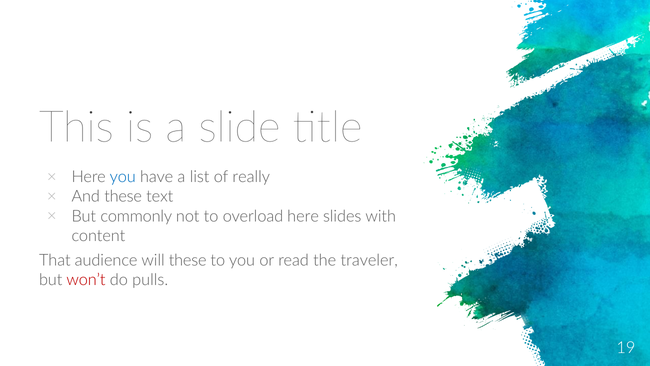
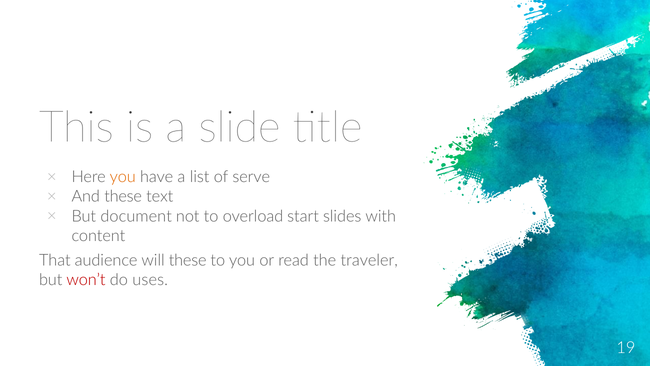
you colour: blue -> orange (123, 177)
really: really -> serve (251, 177)
commonly: commonly -> document (136, 216)
overload here: here -> start (303, 216)
pulls: pulls -> uses (150, 280)
